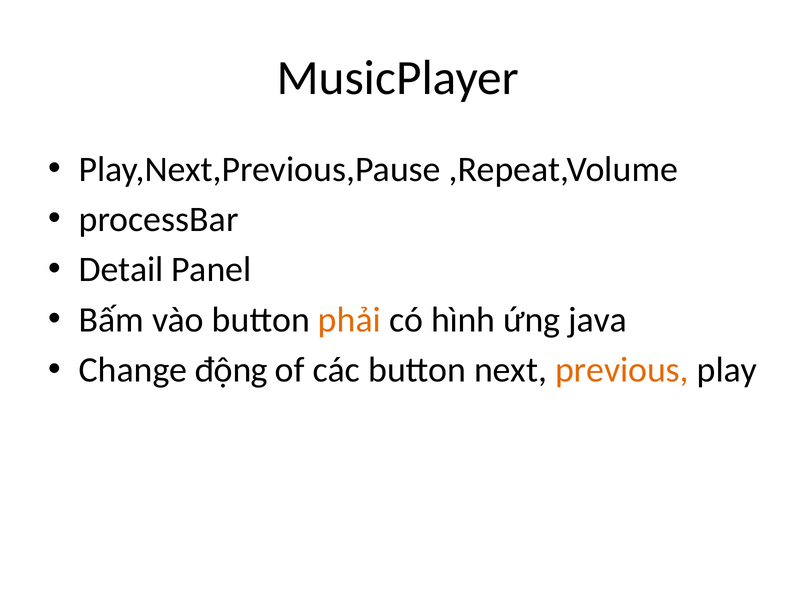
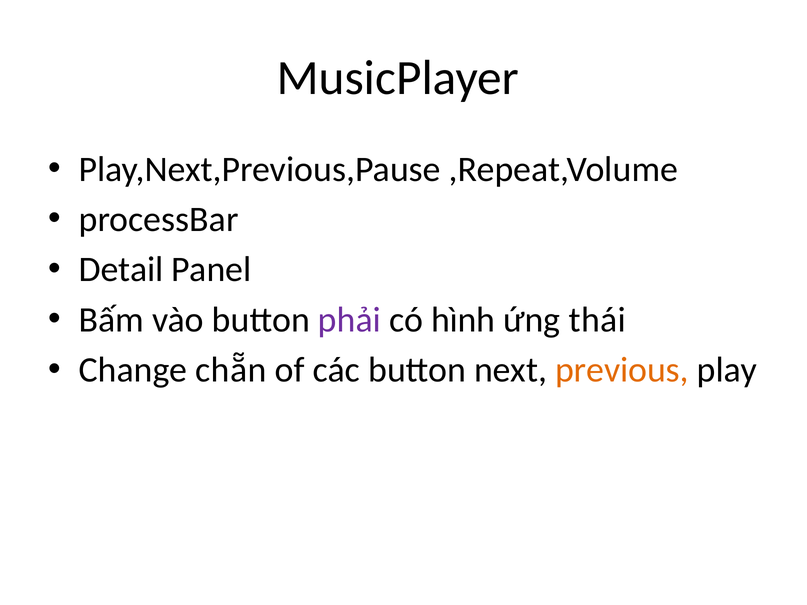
phải colour: orange -> purple (350, 320)
java: java -> thái (598, 320)
động: động -> chẵn (231, 370)
